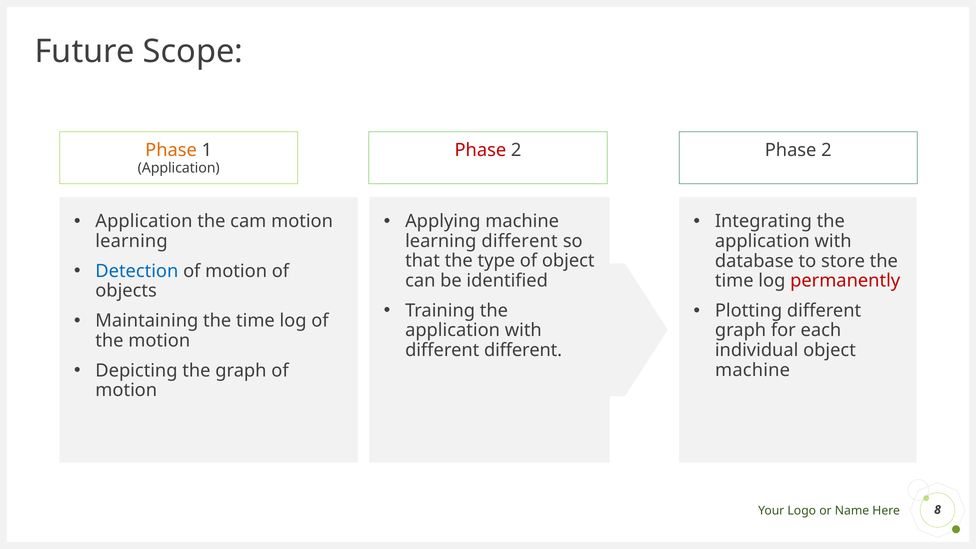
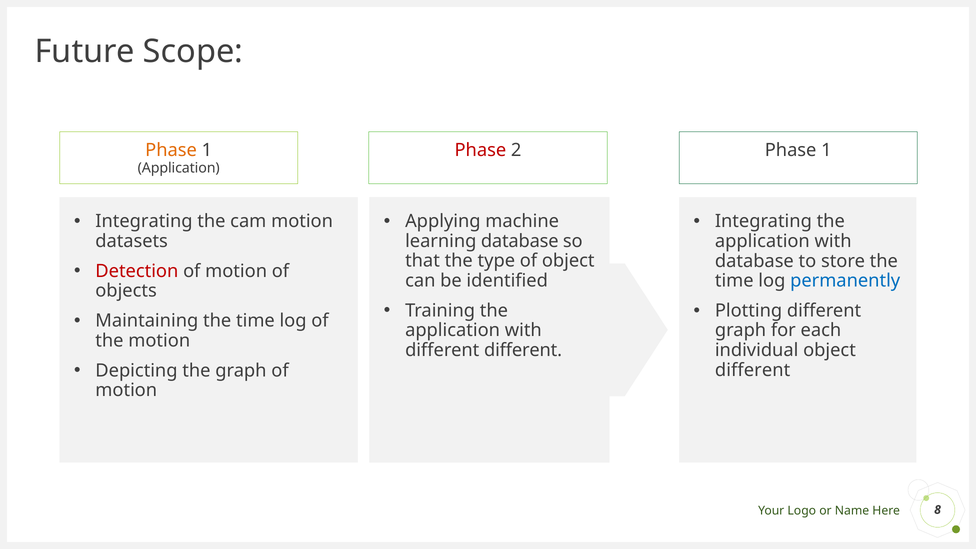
2: 2 -> 1 (826, 150)
Application: Application -> Integrating (144, 221)
learning: learning -> datasets (132, 241)
different: different -> database (520, 241)
Detection colour: blue -> red (137, 271)
permanently colour: red -> blue (845, 281)
machine: machine -> different (753, 370)
